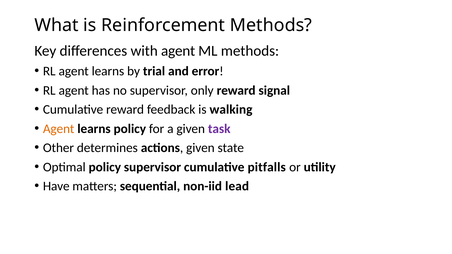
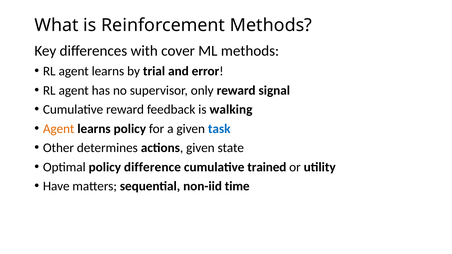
with agent: agent -> cover (178, 51)
task colour: purple -> blue (219, 129)
policy supervisor: supervisor -> difference (152, 167)
pitfalls: pitfalls -> trained (267, 167)
lead: lead -> time (237, 186)
